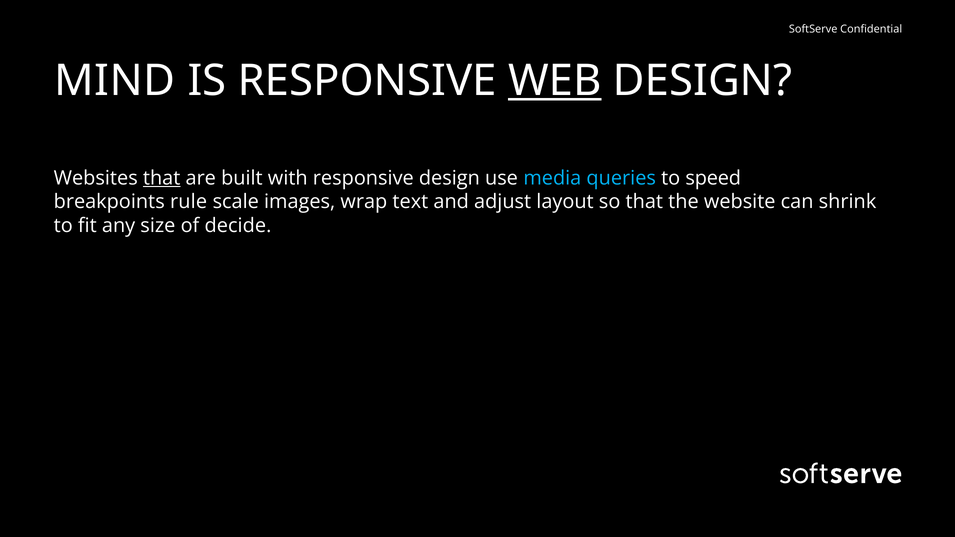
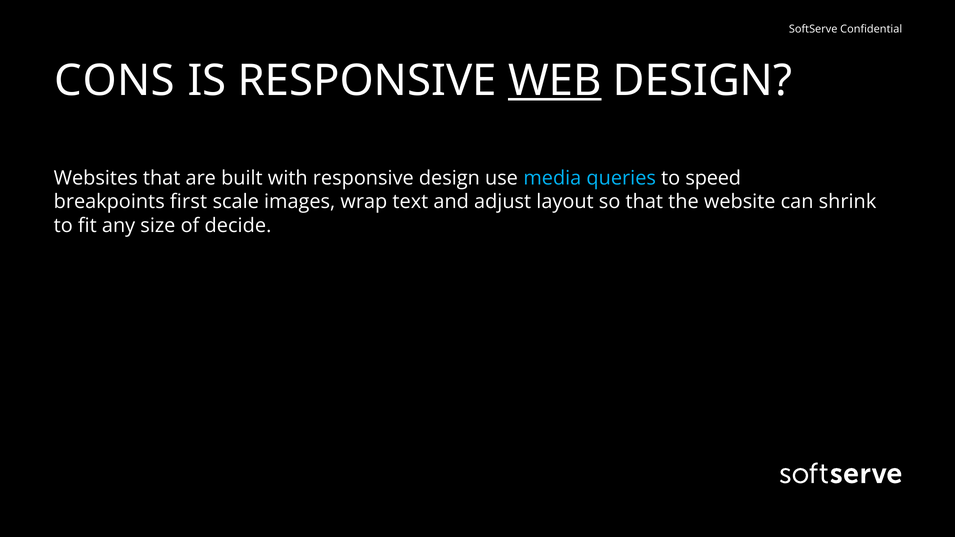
MIND: MIND -> CONS (115, 81)
that underline: present -> none (162, 178)
rule: rule -> first (189, 202)
